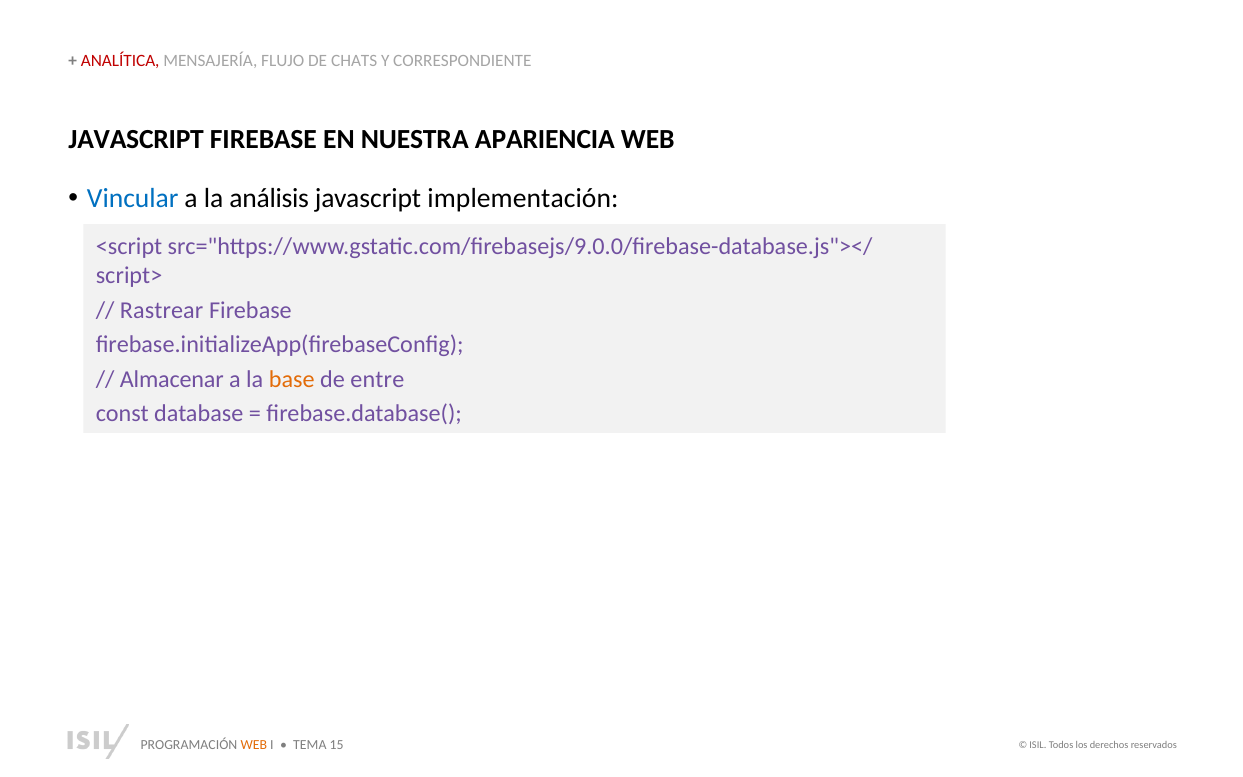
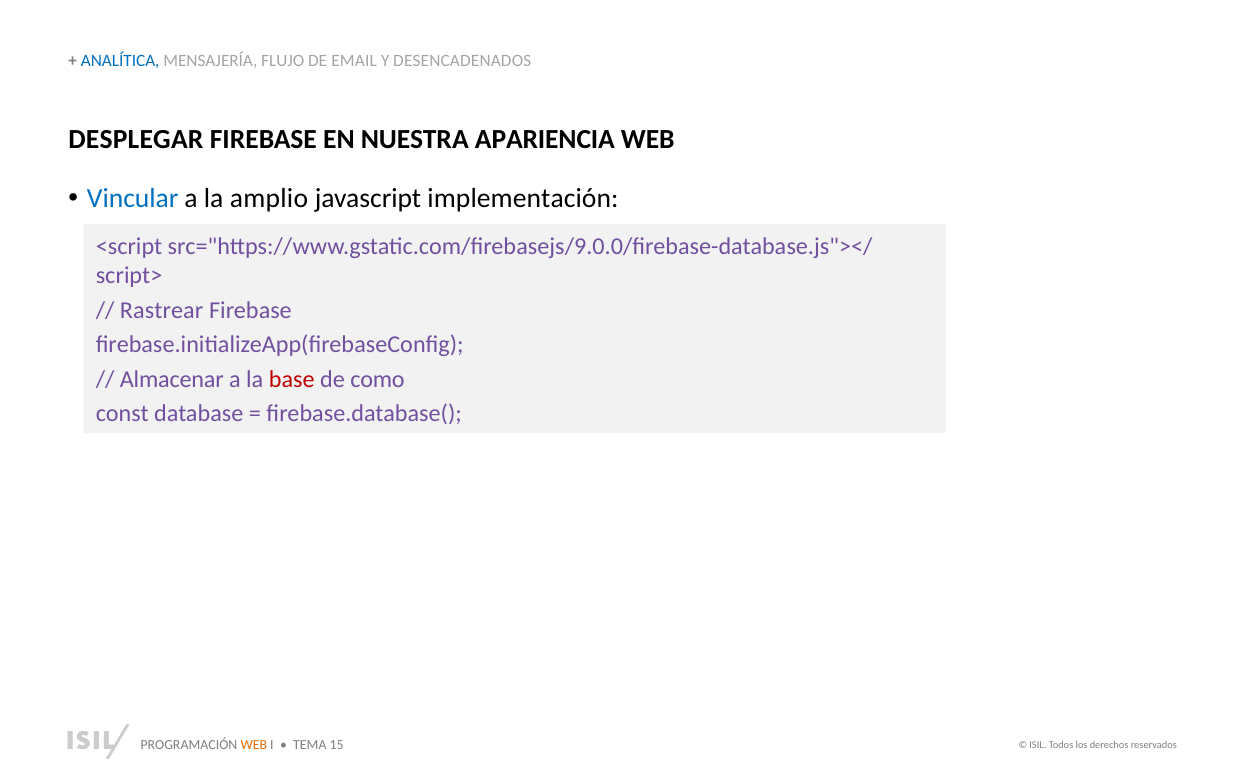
ANALÍTICA colour: red -> blue (120, 61)
CHATS: CHATS -> EMAIL (354, 61)
CORRESPONDIENTE: CORRESPONDIENTE -> DESENCADENADOS (462, 61)
JAVASCRIPT: JAVASCRIPT -> DESPLEGAR (136, 139)
análisis: análisis -> amplio (269, 199)
base colour: orange -> red (292, 379)
entre: entre -> como (378, 379)
